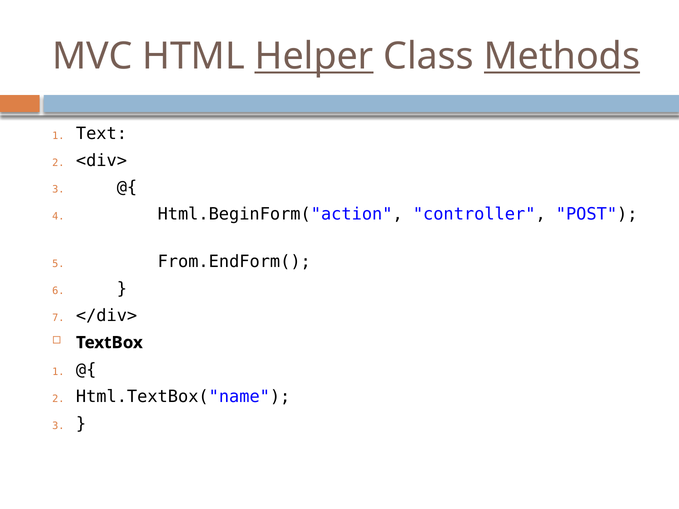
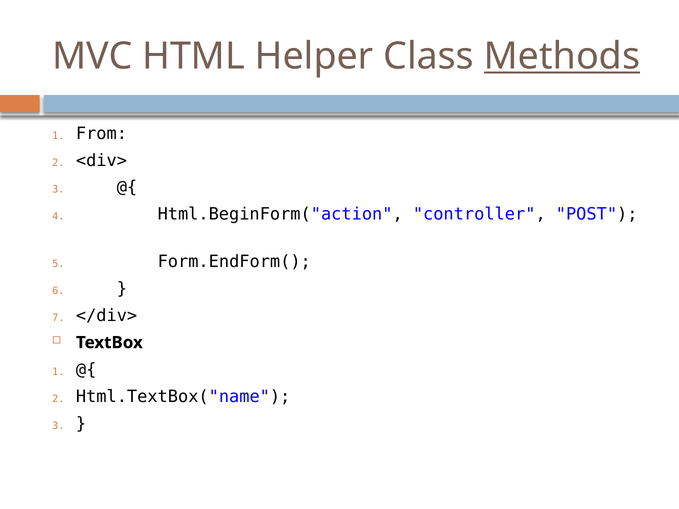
Helper underline: present -> none (314, 56)
Text: Text -> From (101, 134)
From.EndForm(: From.EndForm( -> Form.EndForm( (234, 262)
